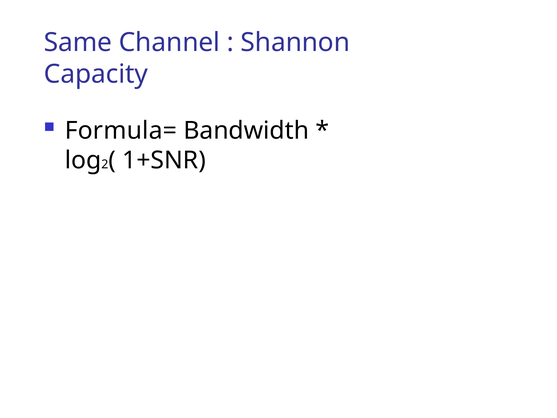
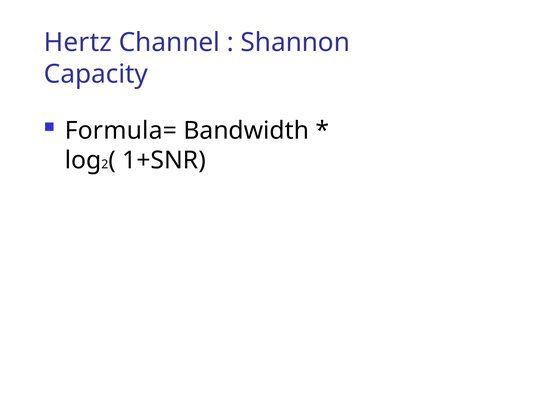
Same: Same -> Hertz (78, 43)
